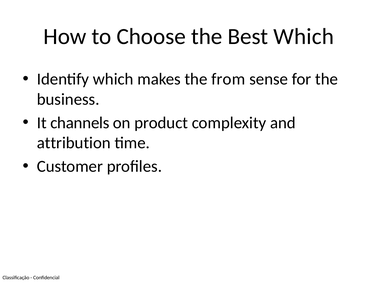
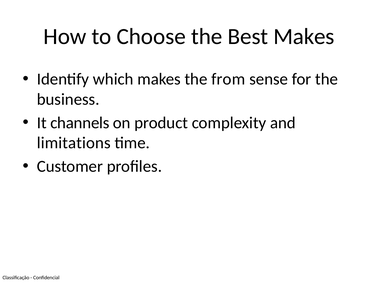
Best Which: Which -> Makes (304, 37)
attribution: attribution -> limitations (74, 143)
